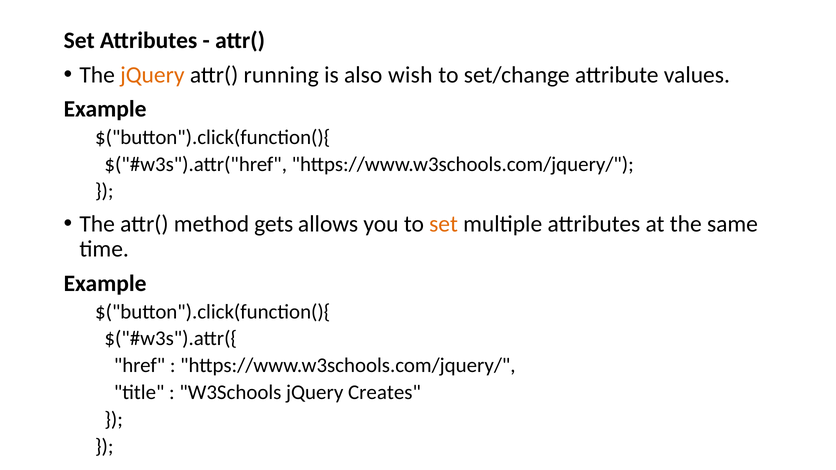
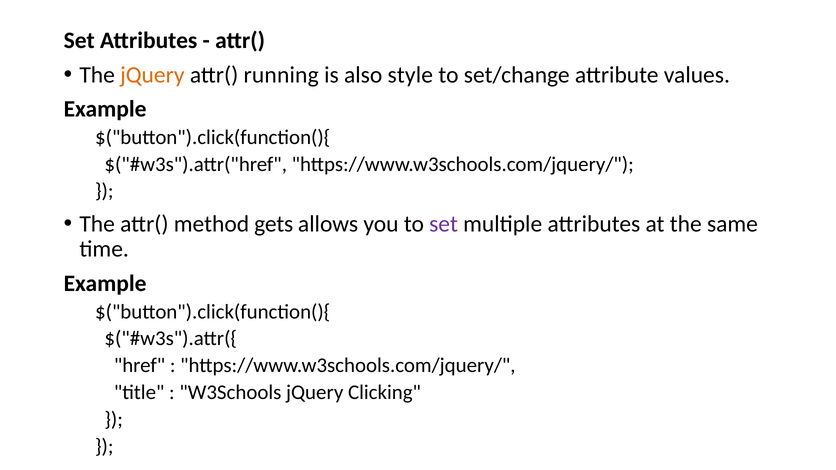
wish: wish -> style (410, 75)
set colour: orange -> purple (444, 224)
Creates: Creates -> Clicking (384, 393)
